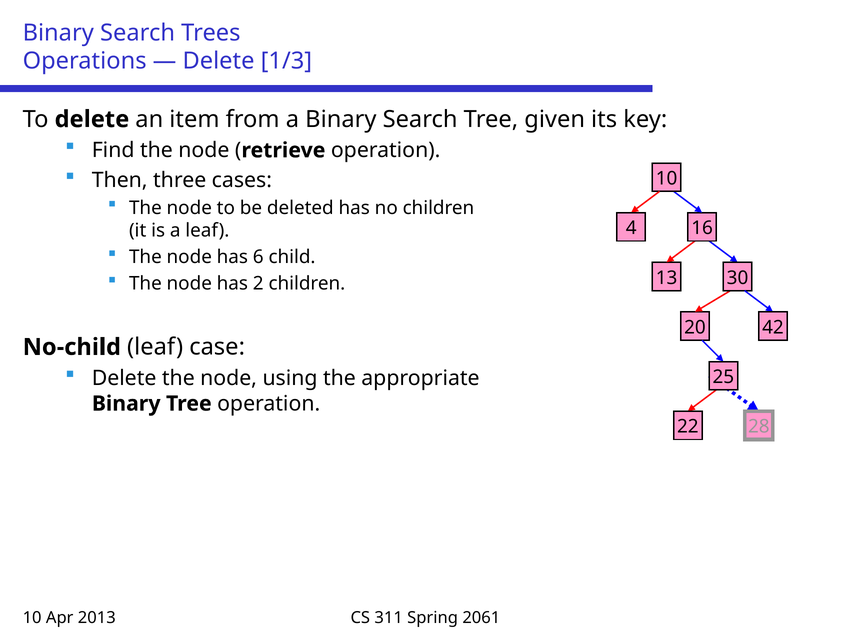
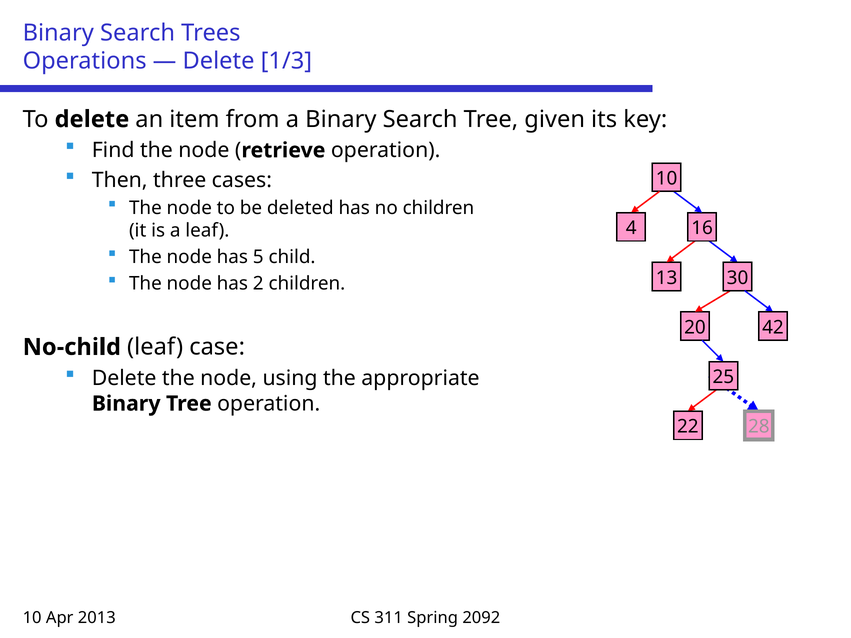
6: 6 -> 5 (258, 257)
2061: 2061 -> 2092 (481, 618)
